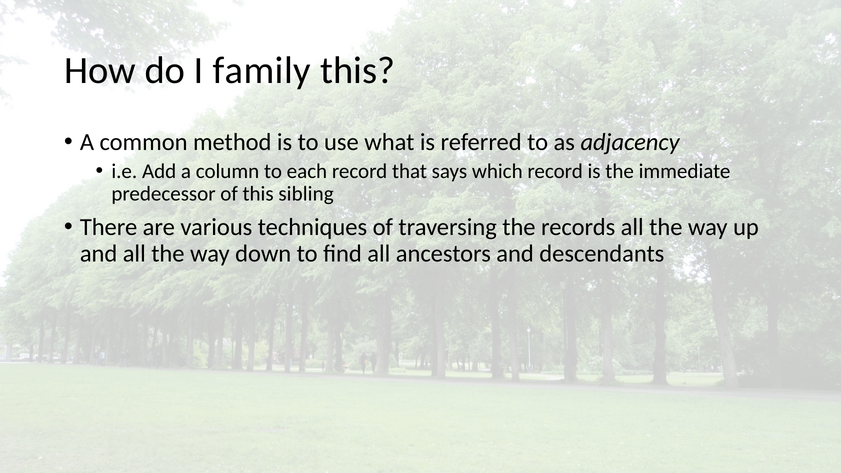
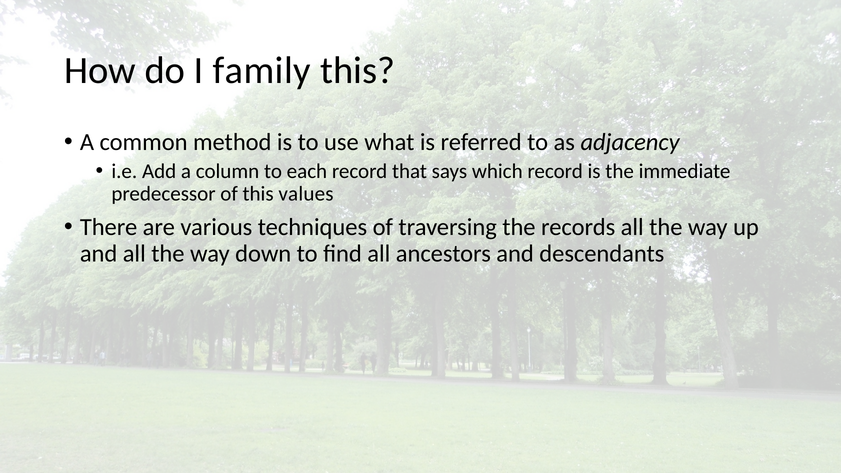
sibling: sibling -> values (306, 194)
